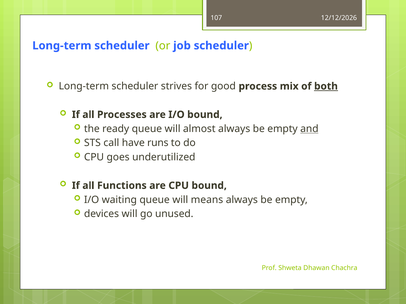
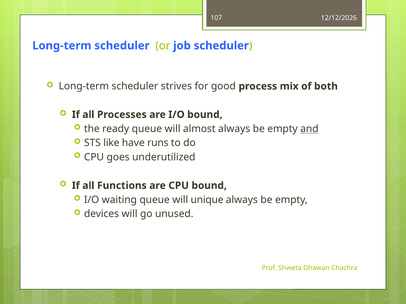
both underline: present -> none (326, 86)
call: call -> like (111, 143)
means: means -> unique (207, 200)
